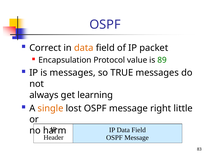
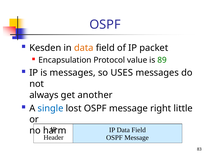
Correct: Correct -> Kesden (45, 48)
TRUE: TRUE -> USES (122, 73)
learning: learning -> another (95, 95)
single colour: orange -> blue (51, 108)
